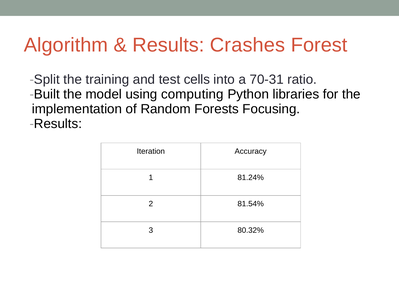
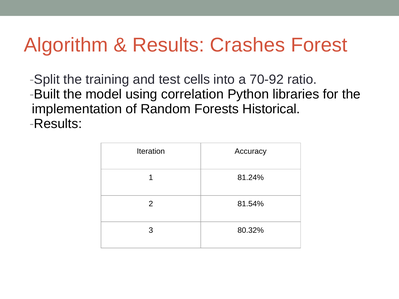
70-31: 70-31 -> 70-92 (267, 79)
computing: computing -> correlation (192, 94)
Focusing: Focusing -> Historical (271, 109)
